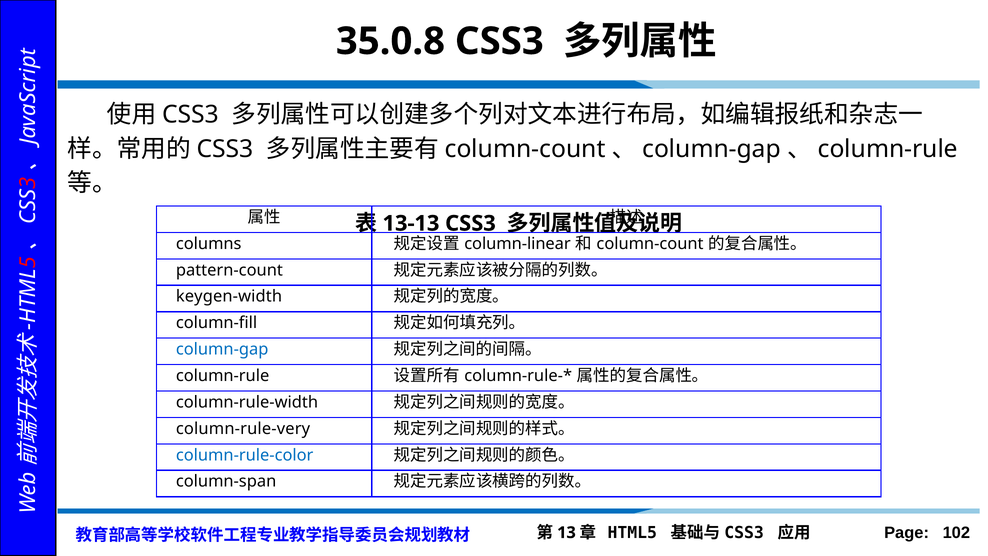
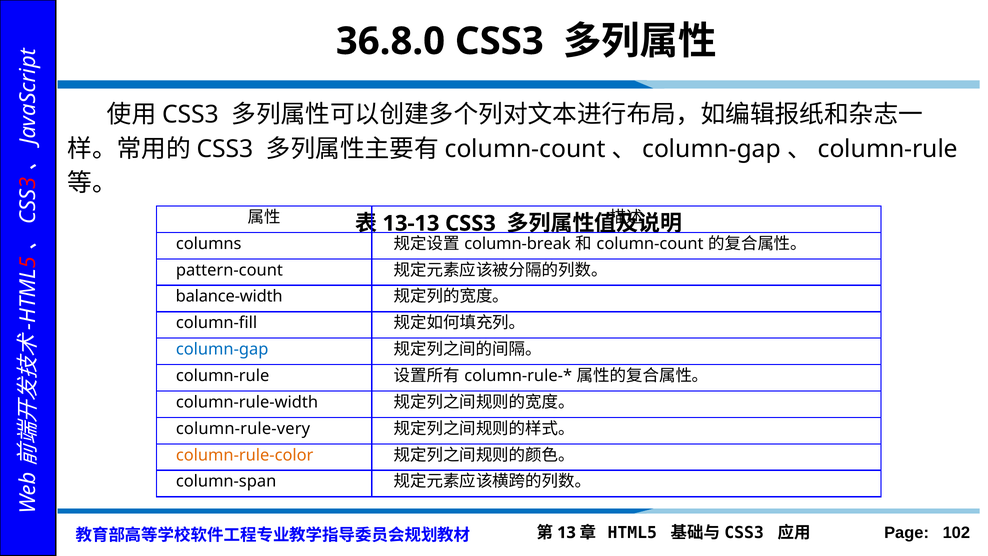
35.0.8: 35.0.8 -> 36.8.0 (390, 41)
column-linear: column-linear -> column-break (517, 244)
keygen-width: keygen-width -> balance-width (229, 296)
column-rule-color colour: blue -> orange (245, 455)
